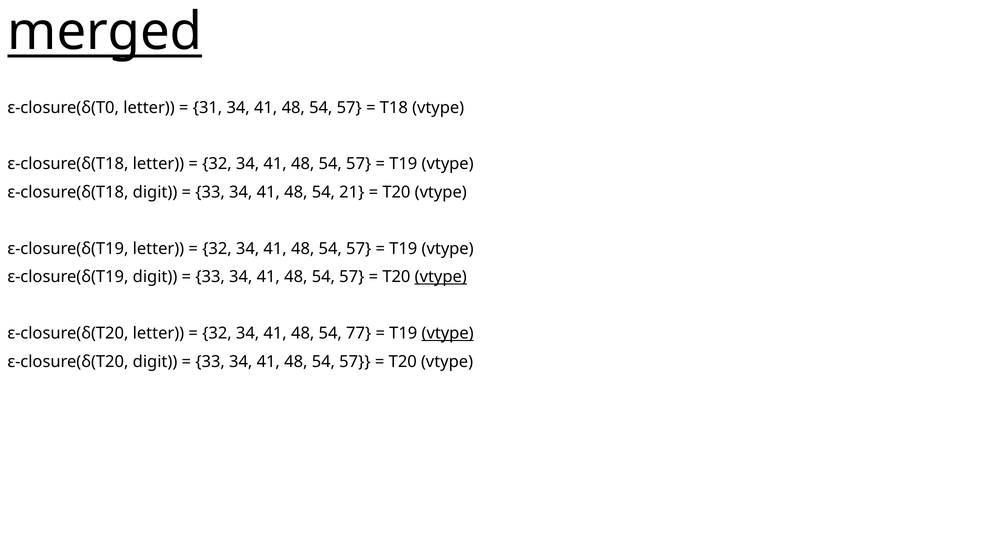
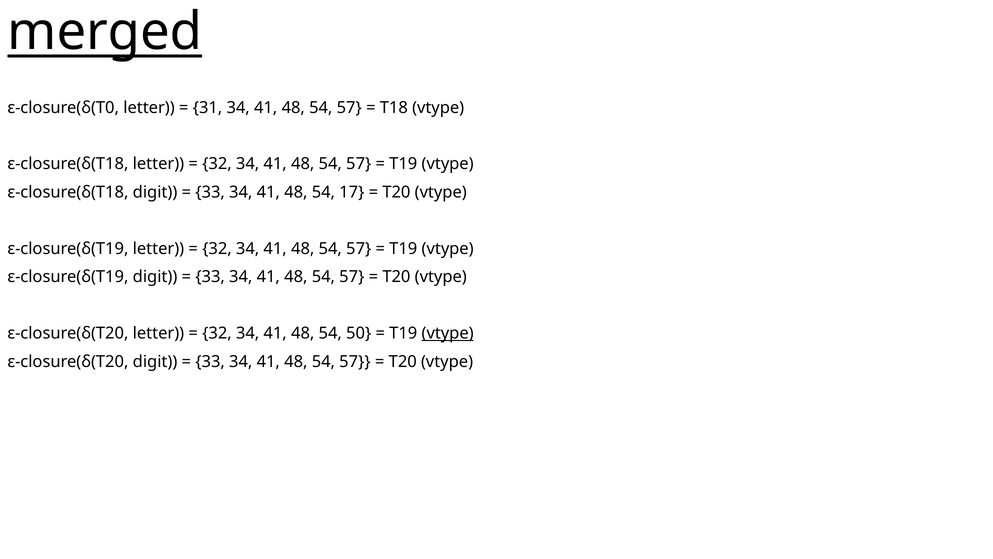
21: 21 -> 17 (352, 192)
vtype underline: present -> none (441, 277)
77: 77 -> 50 (359, 333)
